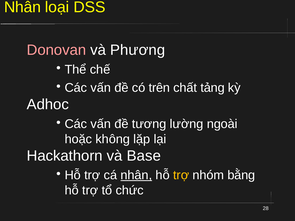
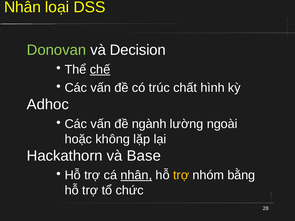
Donovan colour: pink -> light green (56, 50)
Phương: Phương -> Decision (138, 50)
chế underline: none -> present (100, 70)
trên: trên -> trúc (159, 88)
tảng: tảng -> hình (213, 88)
tương: tương -> ngành (149, 124)
